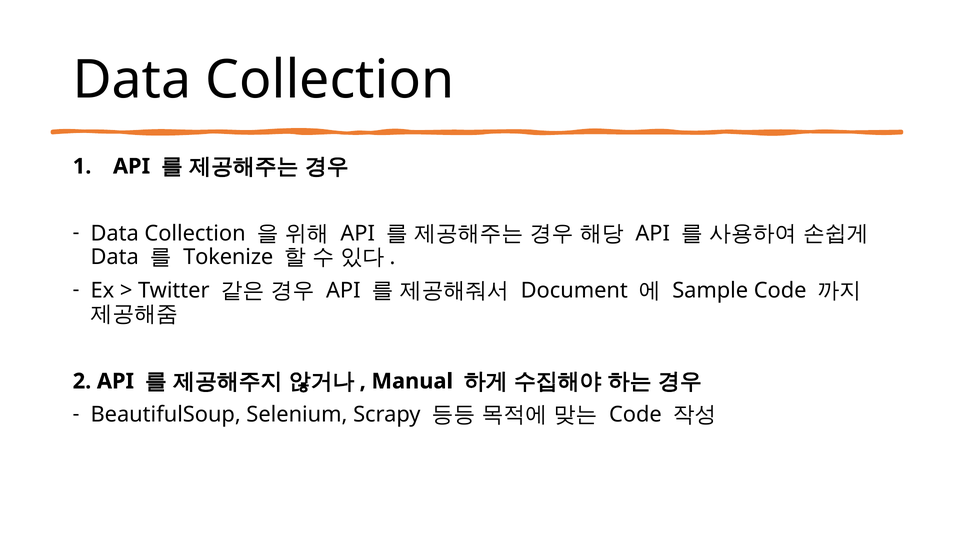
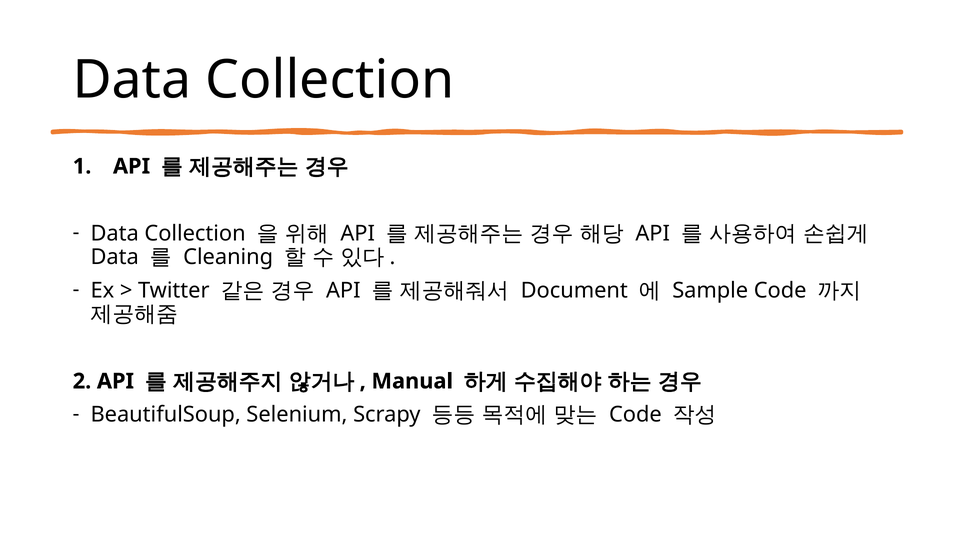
Tokenize: Tokenize -> Cleaning (228, 257)
